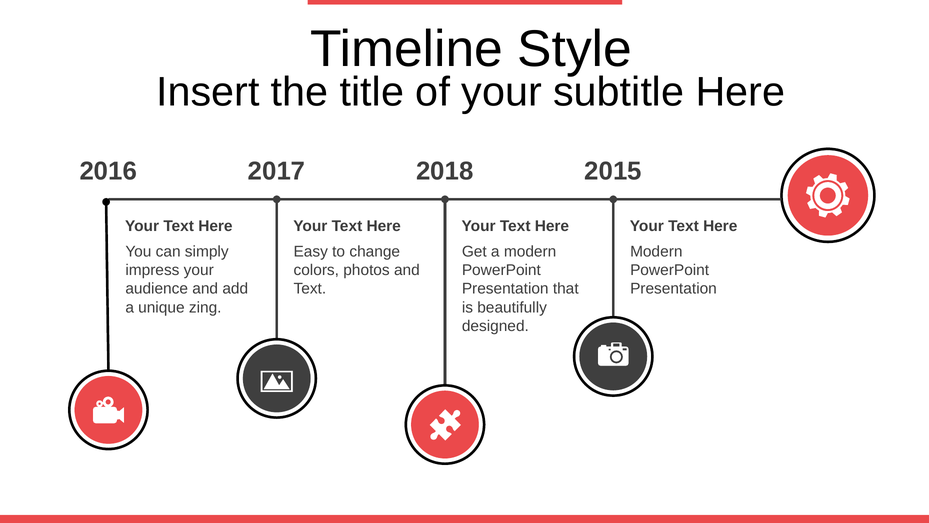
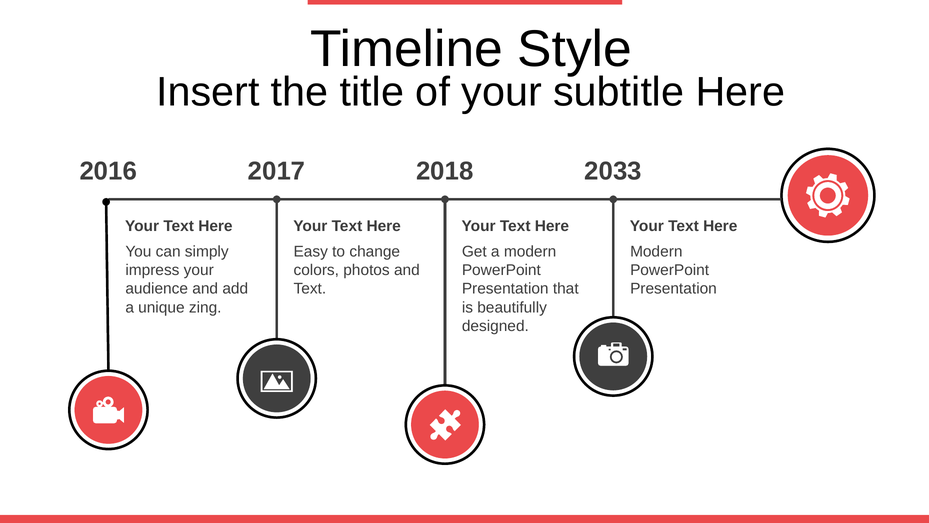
2015: 2015 -> 2033 (613, 171)
